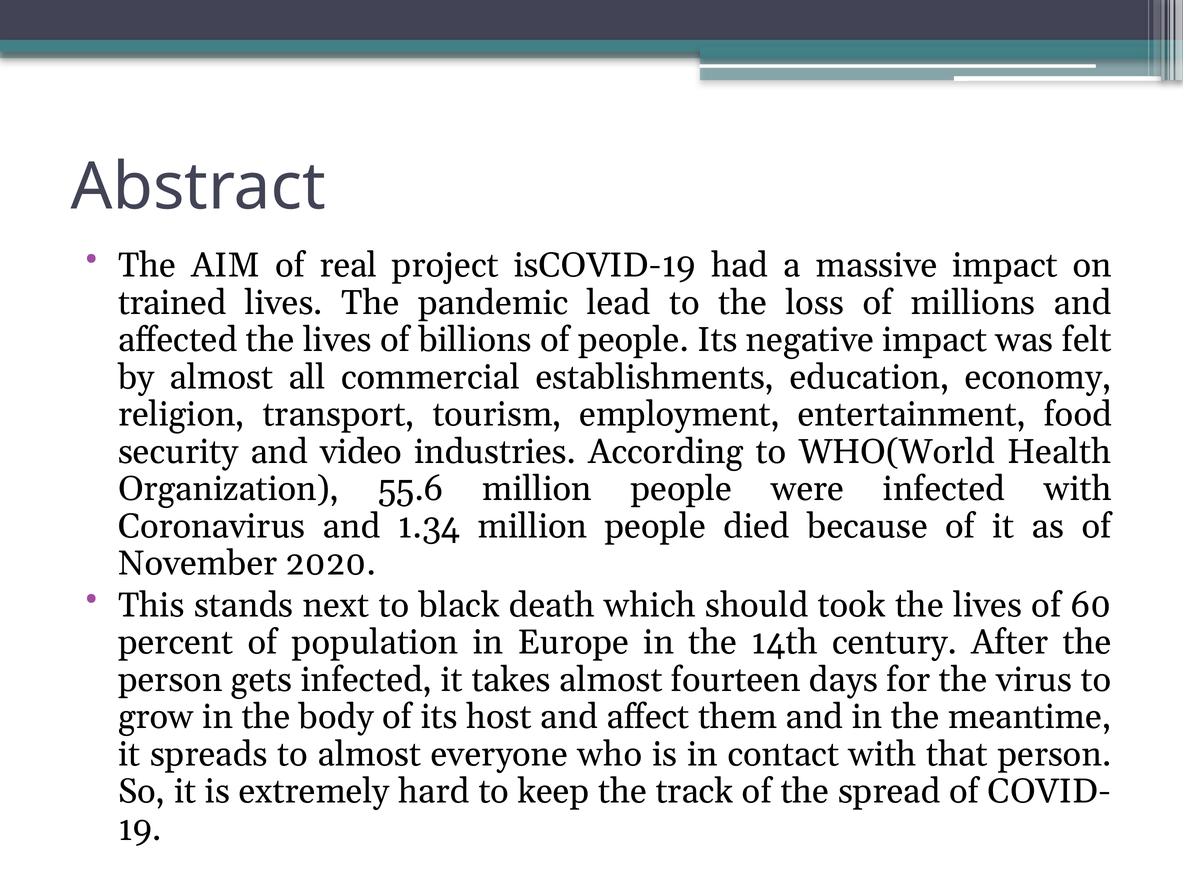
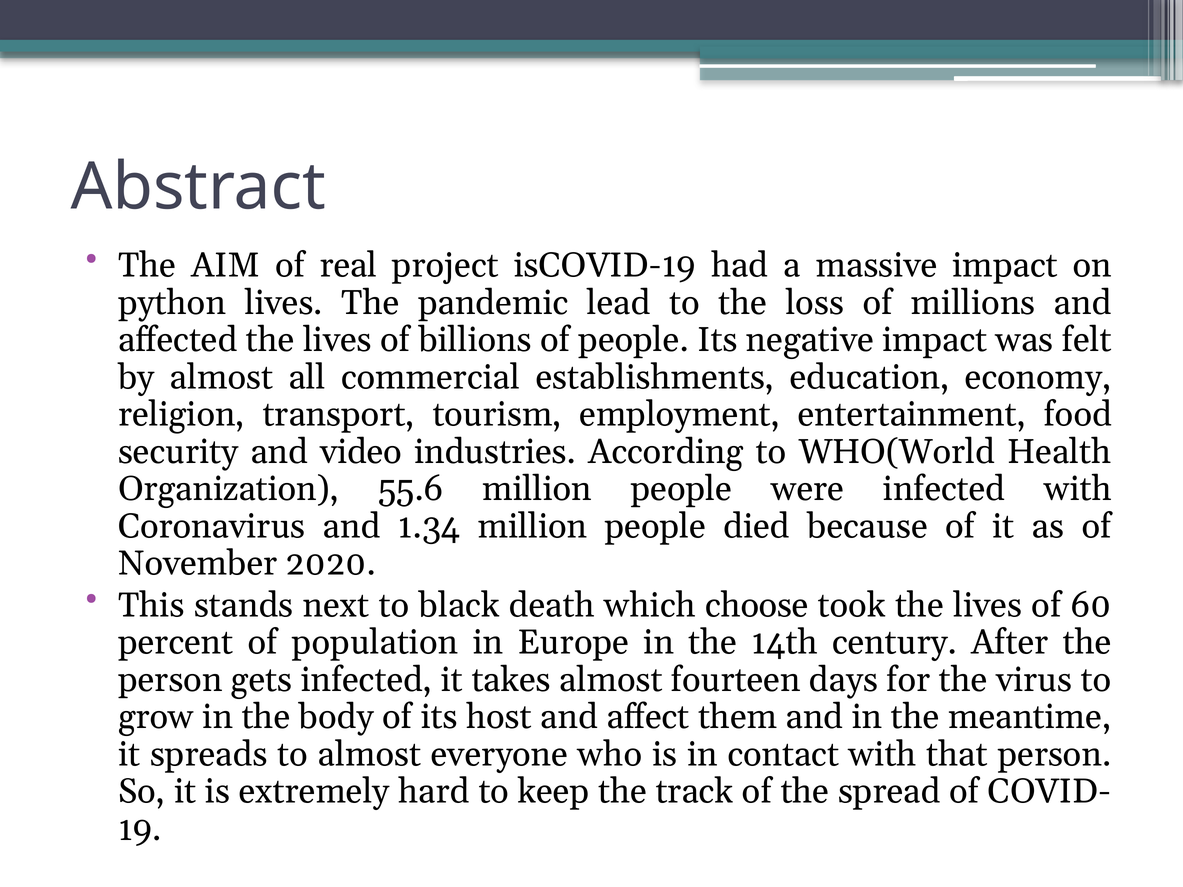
trained: trained -> python (172, 303)
should: should -> choose (757, 605)
